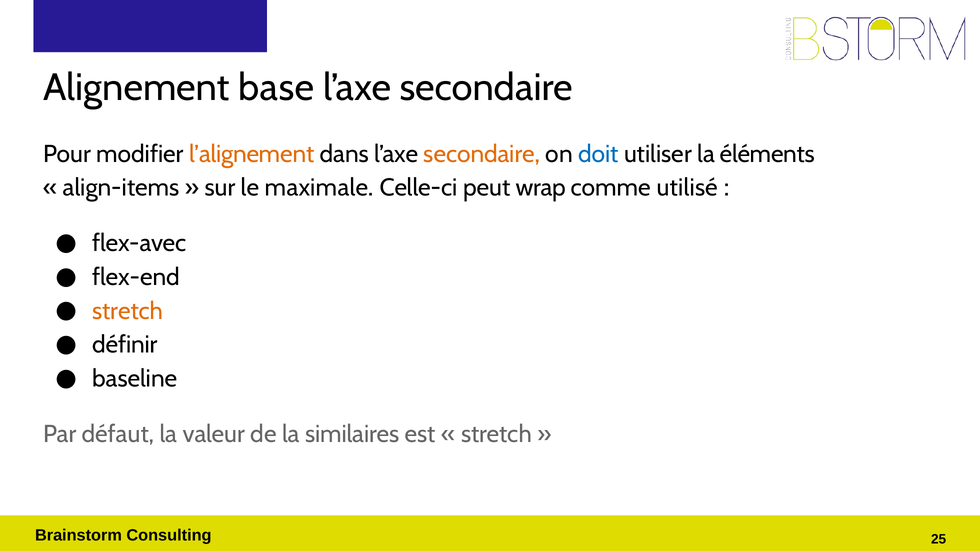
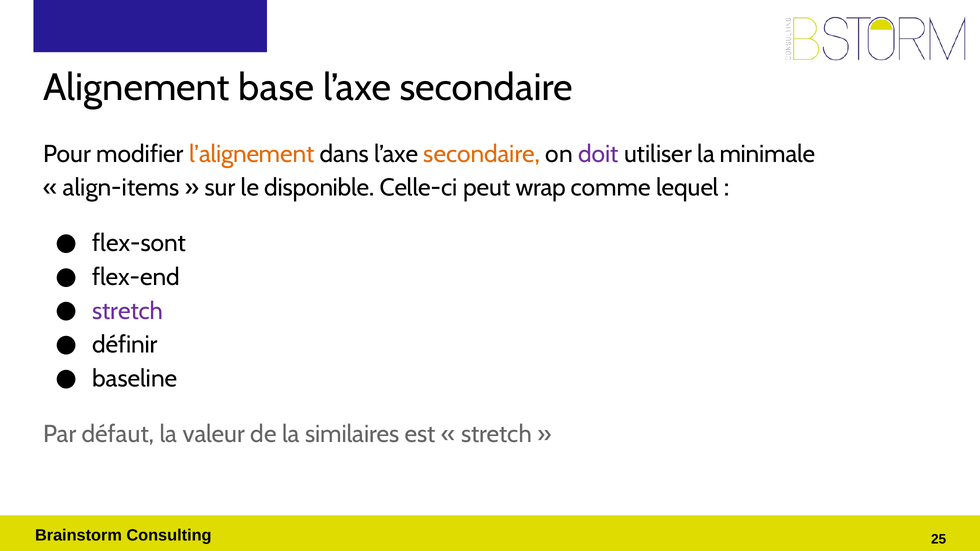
doit colour: blue -> purple (598, 154)
éléments: éléments -> minimale (767, 154)
maximale: maximale -> disponible (319, 188)
utilisé: utilisé -> lequel (687, 188)
flex-avec: flex-avec -> flex-sont (139, 243)
stretch colour: orange -> purple (128, 311)
